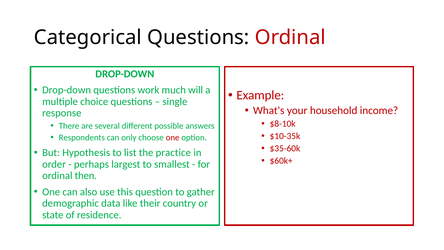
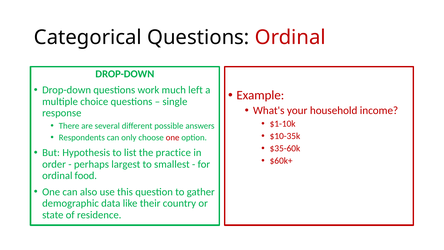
will: will -> left (196, 90)
$8-10k: $8-10k -> $1-10k (283, 124)
then: then -> food (86, 176)
